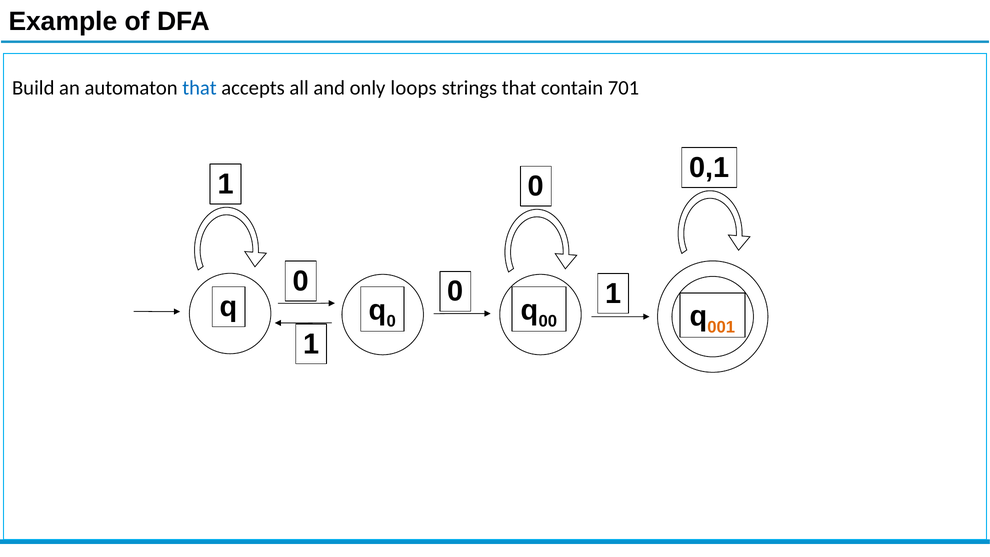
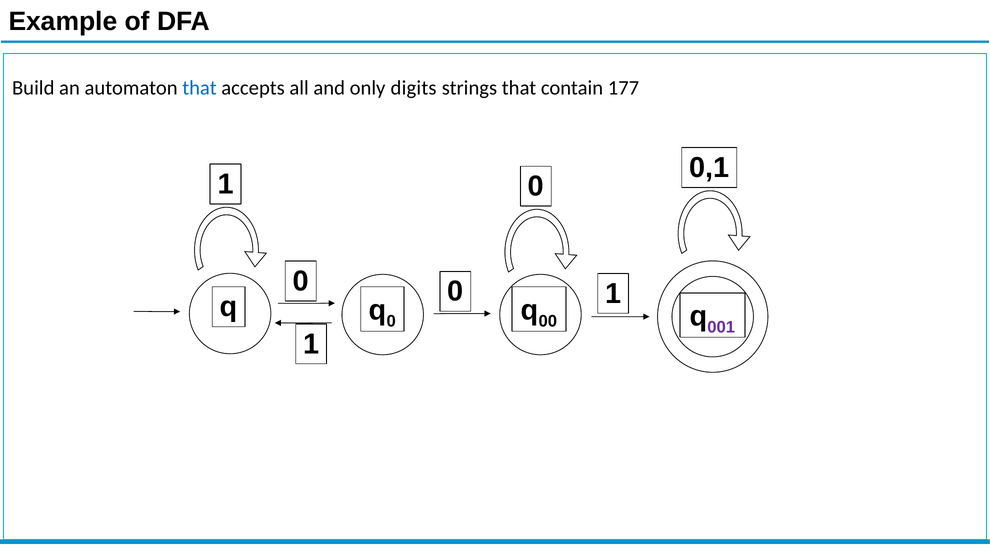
loops: loops -> digits (414, 88)
701: 701 -> 177 (623, 88)
001 colour: orange -> purple (721, 327)
